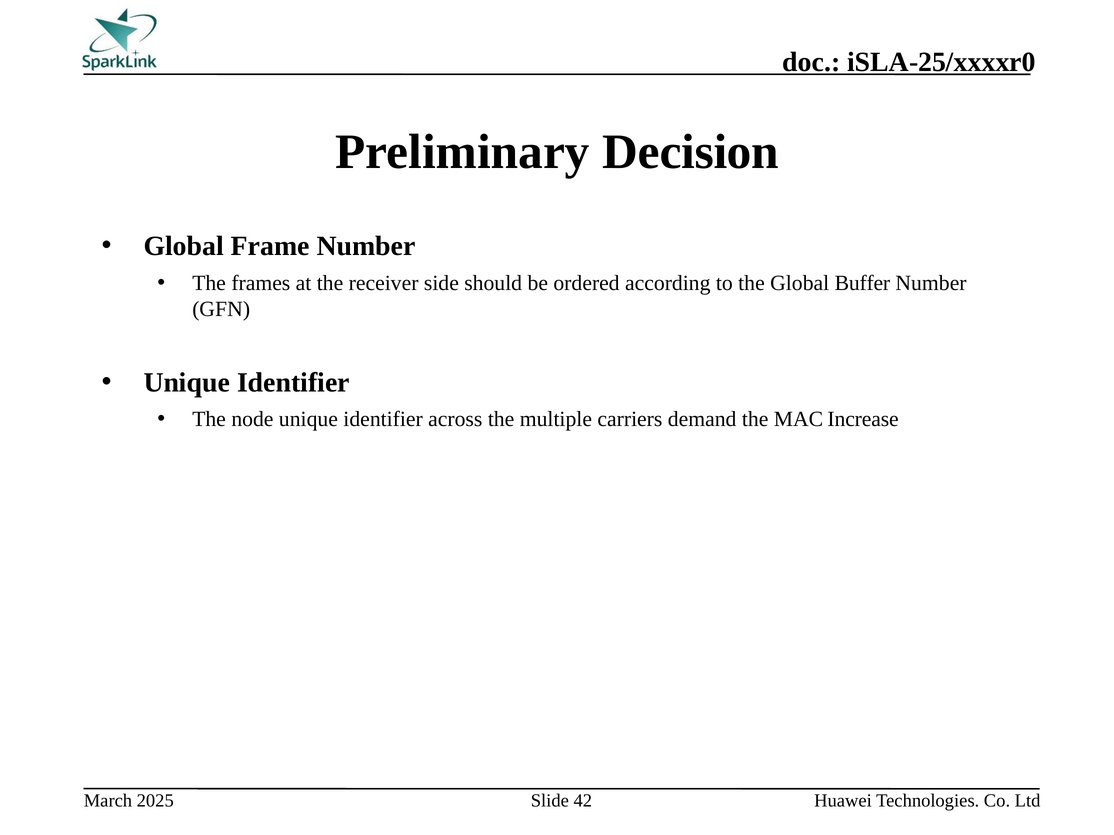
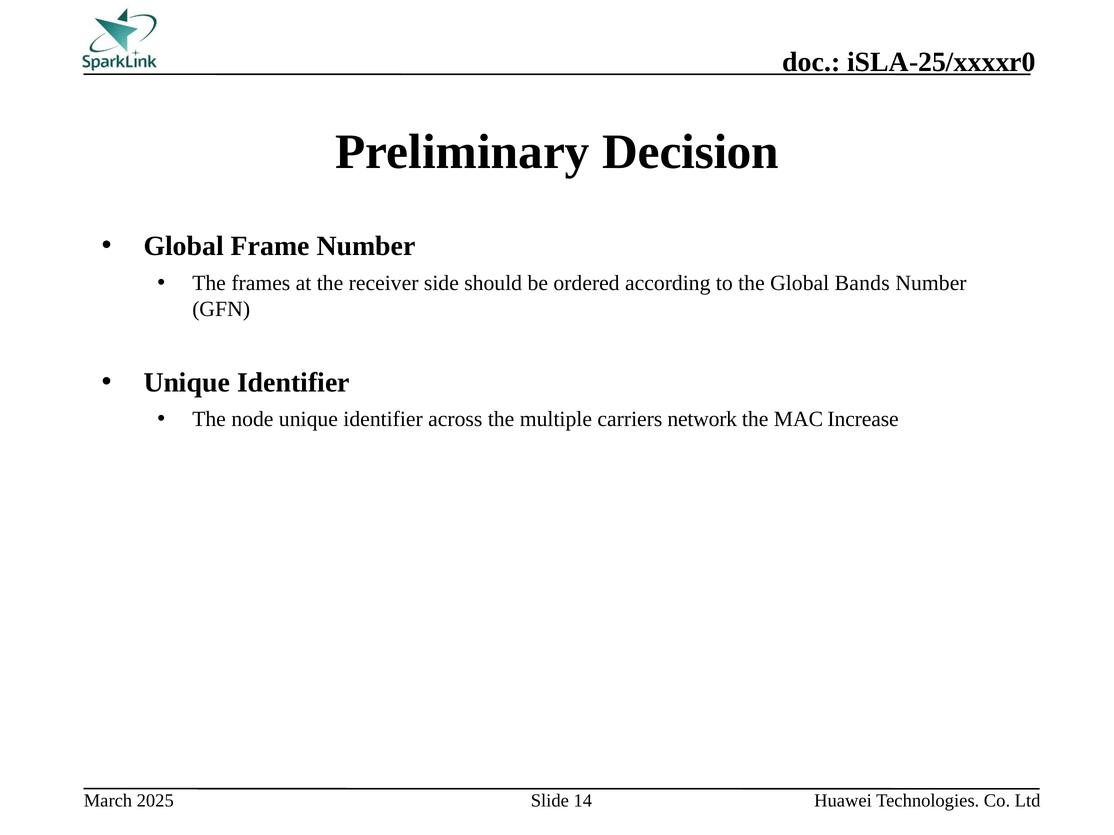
Buffer: Buffer -> Bands (862, 283)
demand: demand -> network (702, 420)
42: 42 -> 14 (583, 801)
